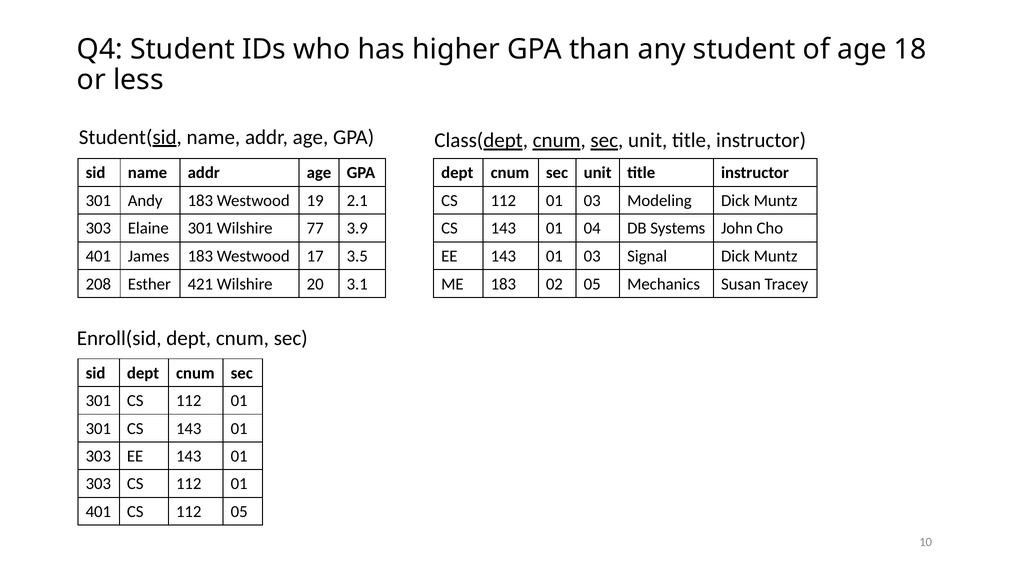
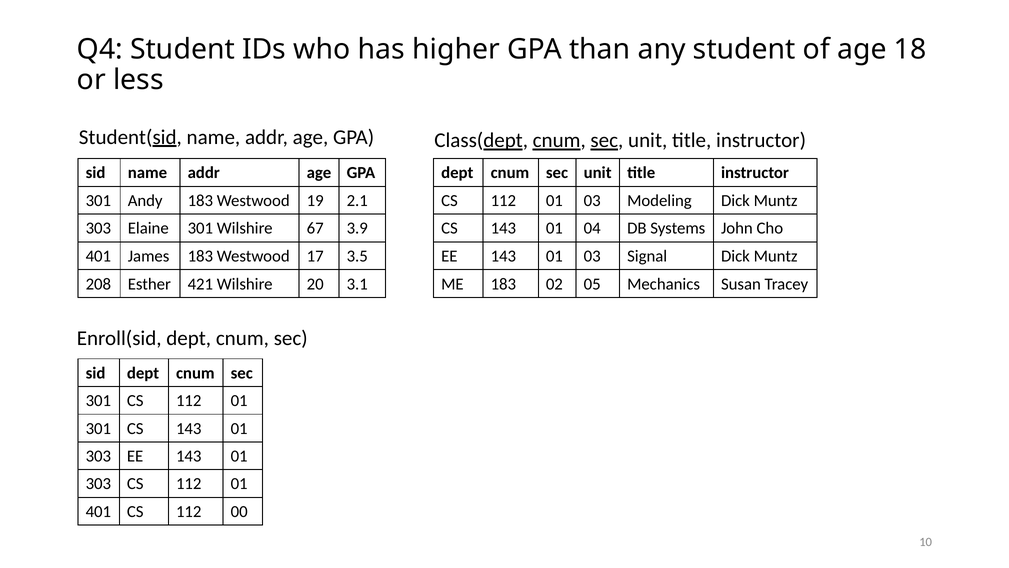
77: 77 -> 67 (315, 228)
112 05: 05 -> 00 (239, 511)
